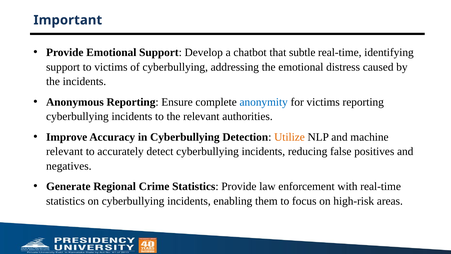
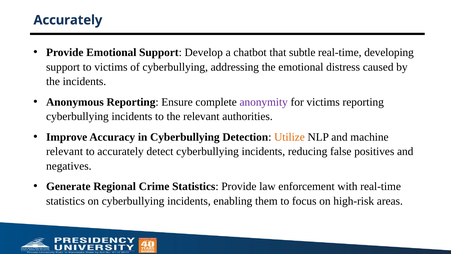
Important: Important -> Accurately (68, 20)
identifying: identifying -> developing (389, 52)
anonymity colour: blue -> purple (264, 102)
